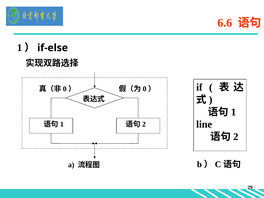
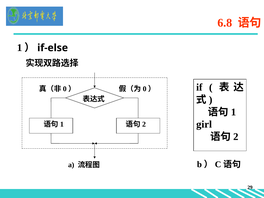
6.6: 6.6 -> 6.8 (225, 23)
line: line -> girl (204, 124)
